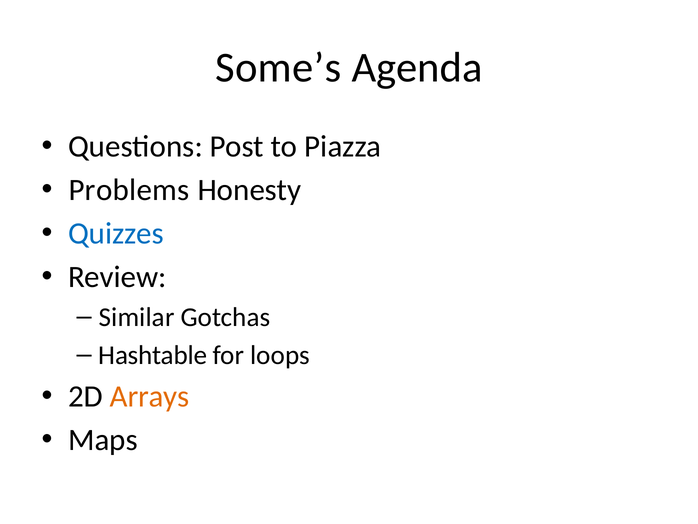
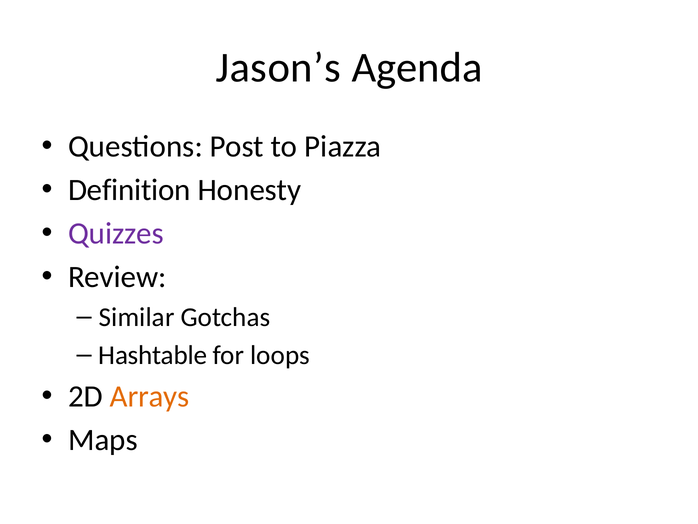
Some’s: Some’s -> Jason’s (278, 68)
Problems: Problems -> Definition (129, 190)
Quizzes colour: blue -> purple (116, 233)
